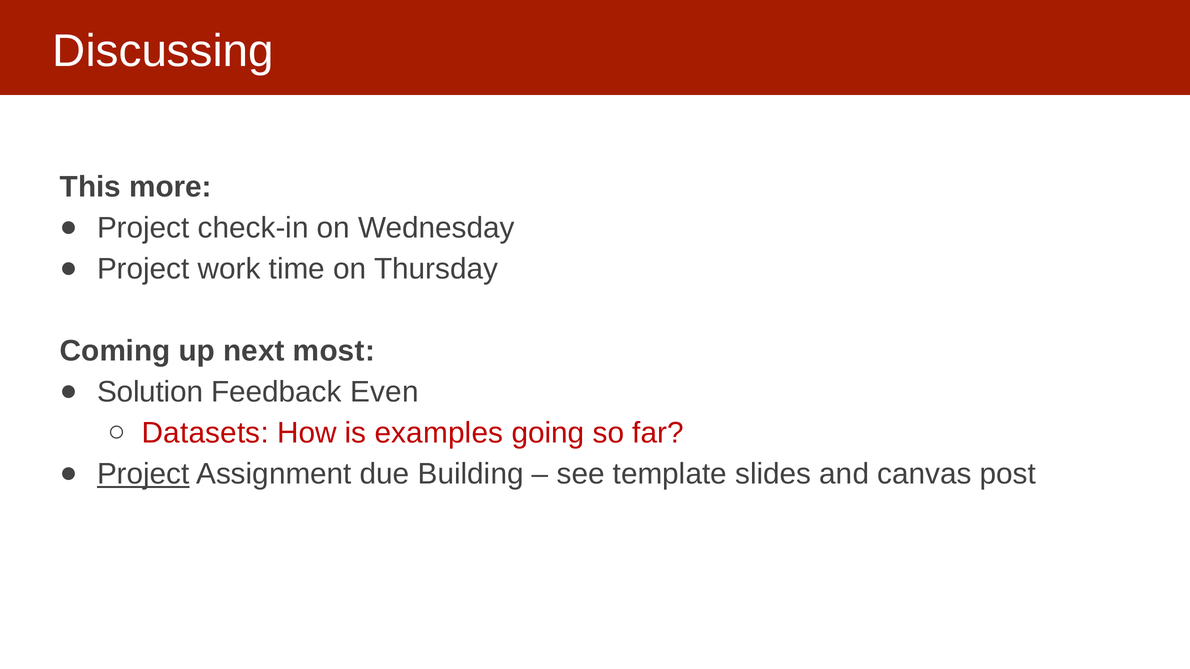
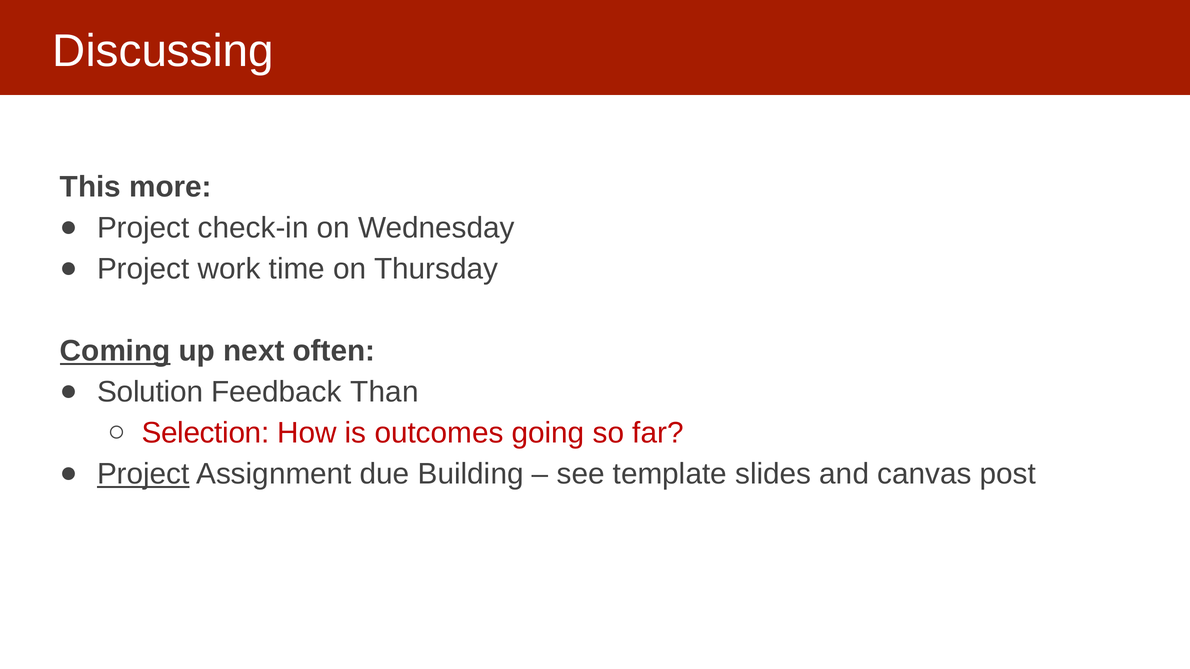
Coming underline: none -> present (115, 351)
most: most -> often (334, 351)
Even: Even -> Than (384, 392)
Datasets: Datasets -> Selection (205, 433)
examples: examples -> outcomes (439, 433)
